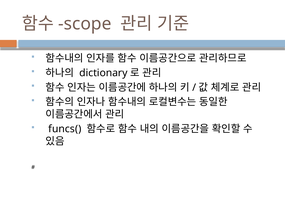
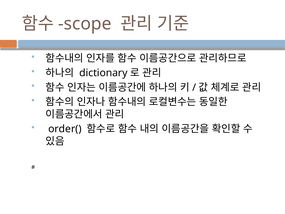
funcs(: funcs( -> order( (65, 129)
